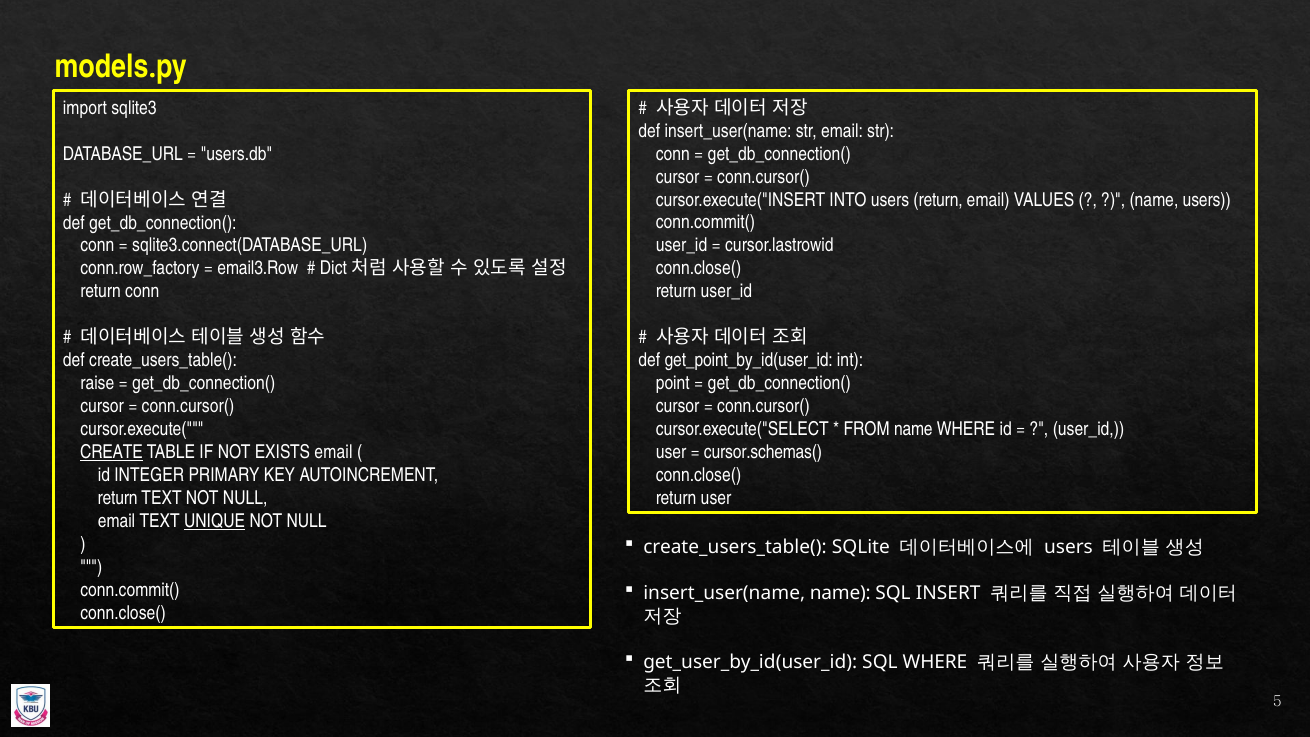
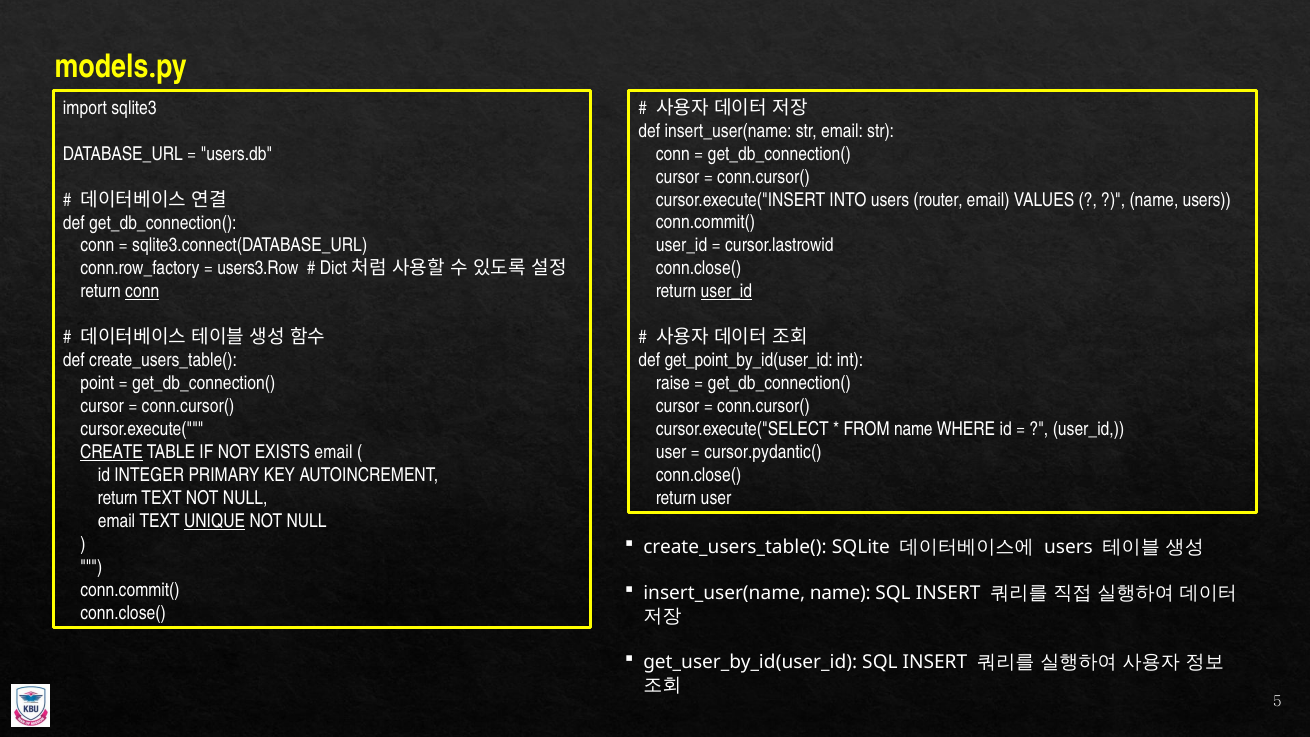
users return: return -> router (938, 200)
email3.Row: email3.Row -> users3.Row (258, 269)
conn underline: none -> present (142, 291)
user_id underline: none -> present (726, 291)
raise: raise -> point (97, 383)
point: point -> raise (673, 383)
cursor.schemas(: cursor.schemas( -> cursor.pydantic( (763, 452)
get_user_by_id(user_id SQL WHERE: WHERE -> INSERT (935, 662)
